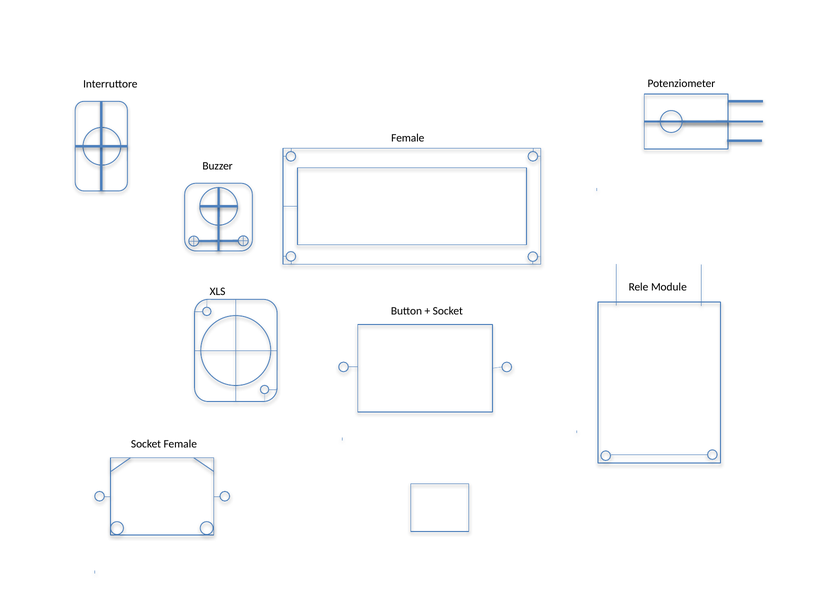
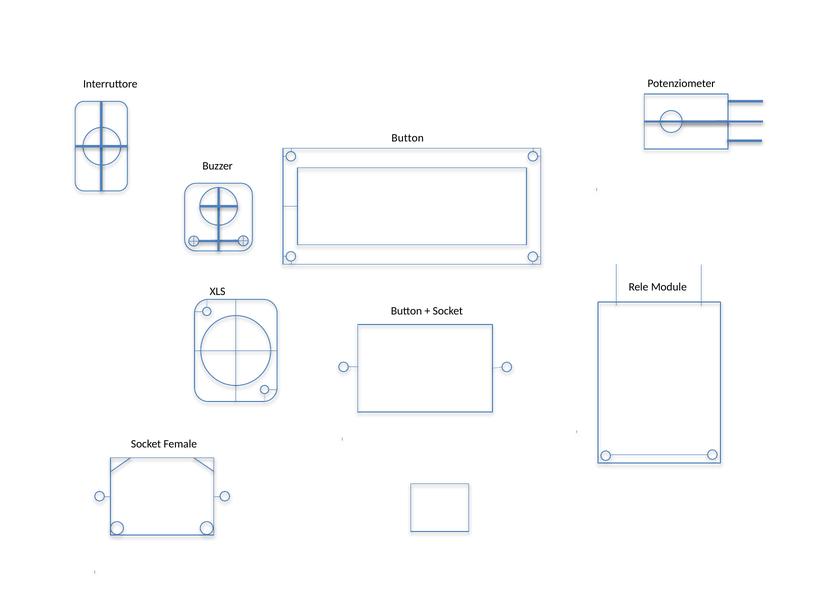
Female: Female -> Button (408, 138)
